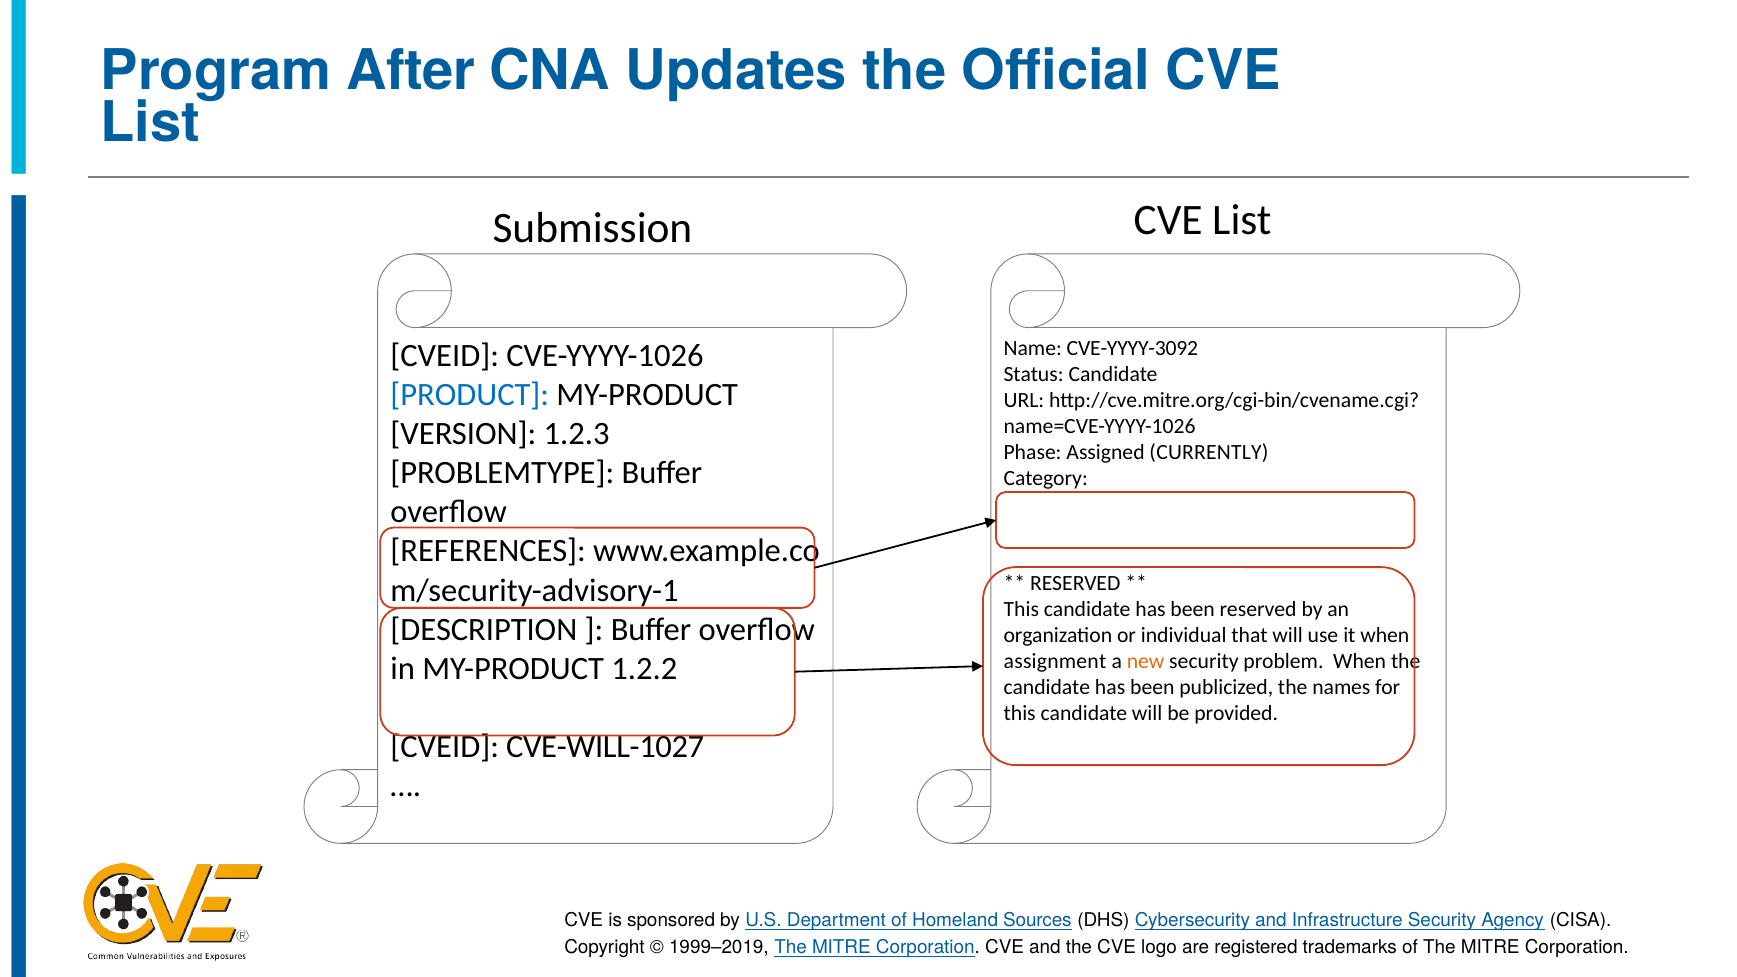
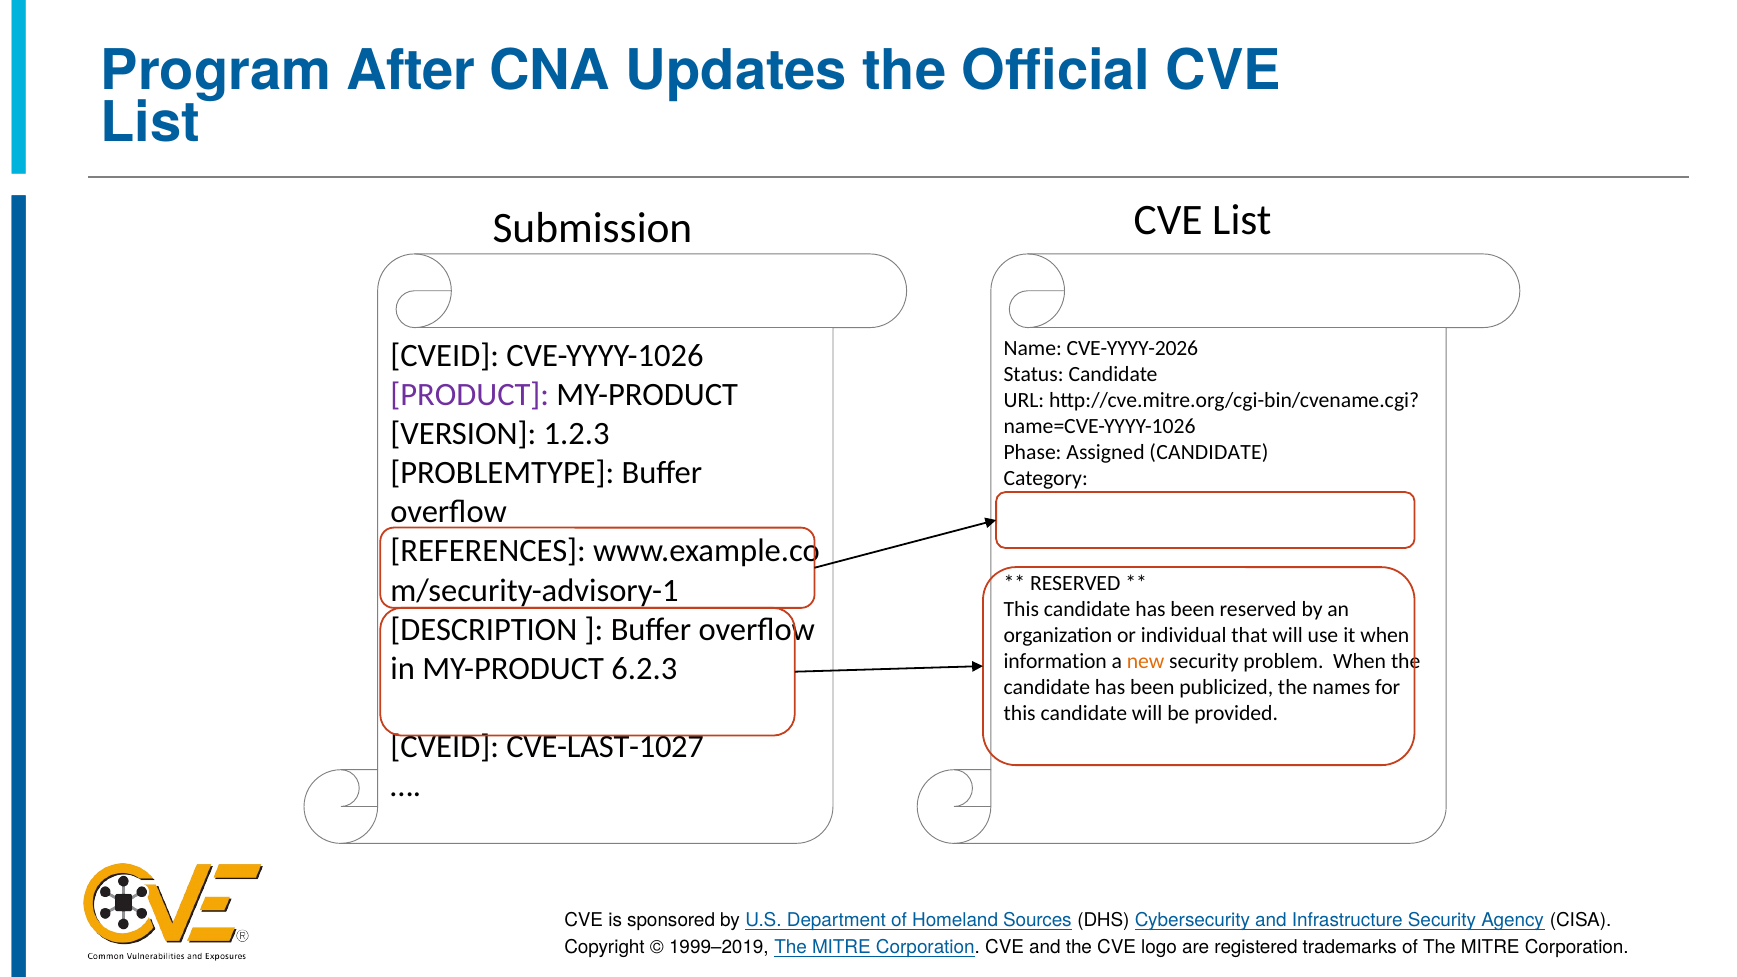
CVE-YYYY-3092: CVE-YYYY-3092 -> CVE-YYYY-2026 (1132, 349)
PRODUCT colour: blue -> purple (470, 395)
Assigned CURRENTLY: CURRENTLY -> CANDIDATE (1209, 453)
assignment: assignment -> information (1055, 661)
1.2.2: 1.2.2 -> 6.2.3 (644, 668)
CVE-WILL-1027: CVE-WILL-1027 -> CVE-LAST-1027 (605, 747)
